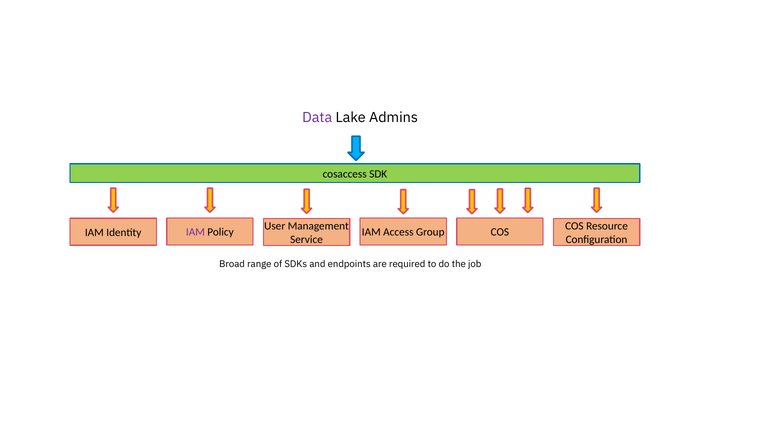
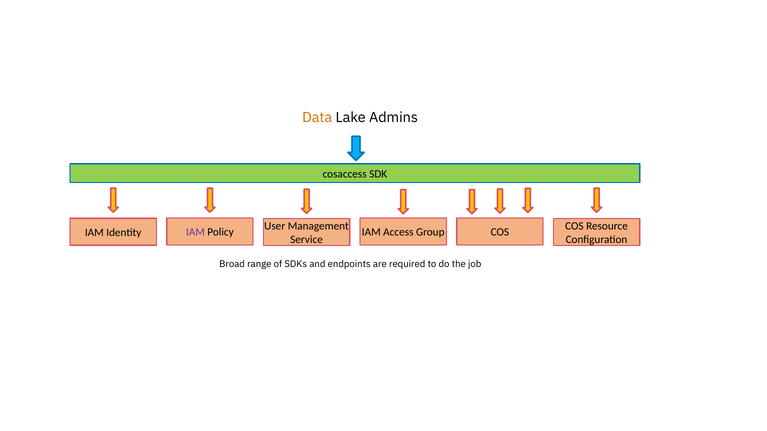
Data colour: purple -> orange (317, 118)
